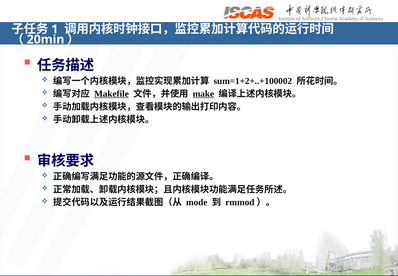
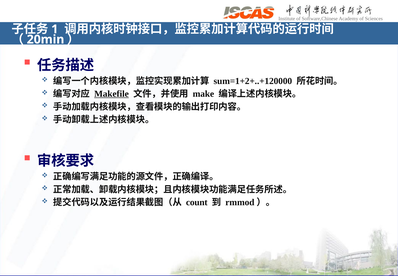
sum=1+2+..+100002: sum=1+2+..+100002 -> sum=1+2+..+120000 (253, 81)
make underline: present -> none (203, 94)
mode: mode -> count (197, 202)
